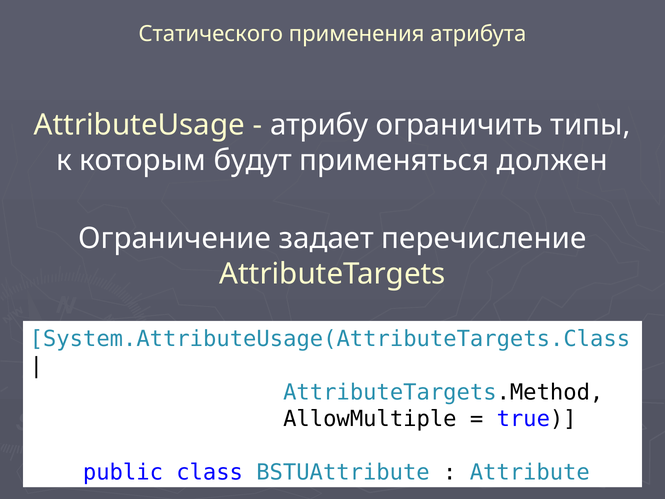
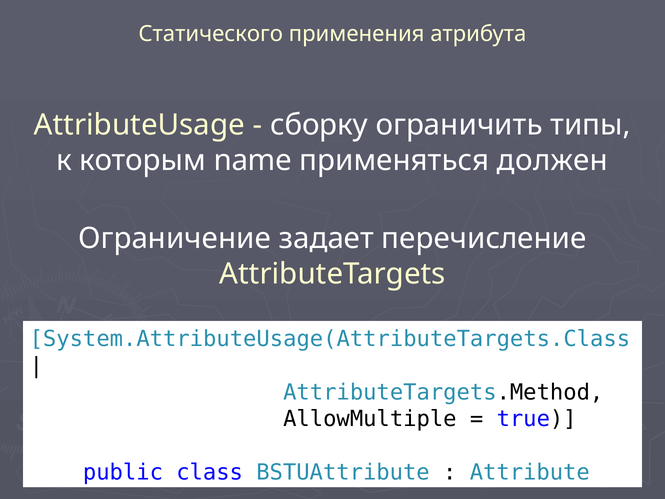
атрибу: атрибу -> сборку (319, 125)
будут: будут -> name (253, 161)
